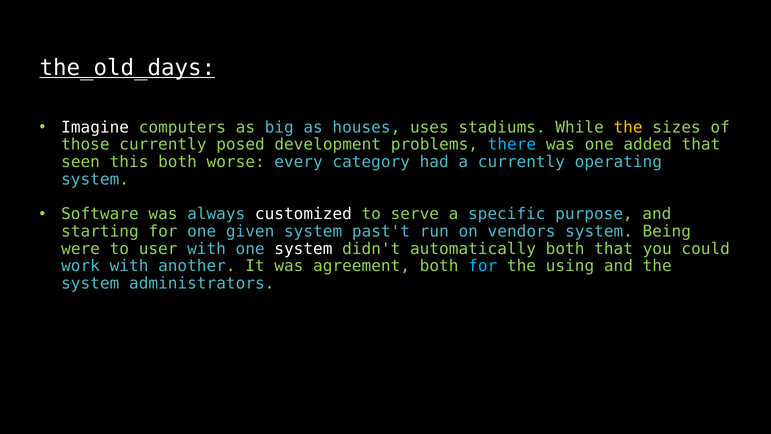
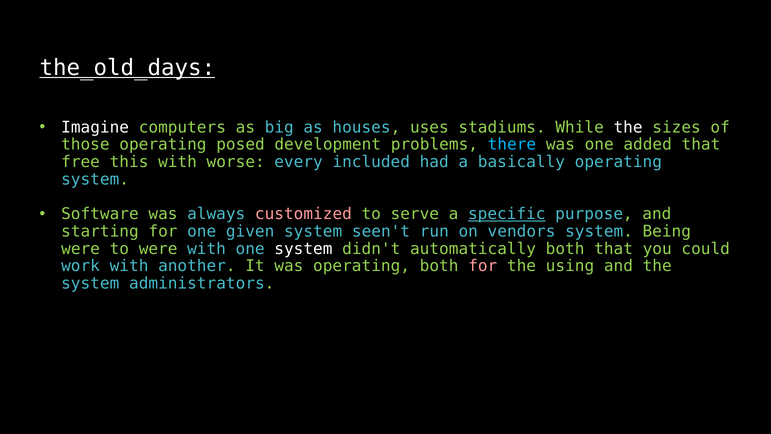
the colour: yellow -> white (628, 127)
those currently: currently -> operating (163, 144)
seen: seen -> free (81, 162)
this both: both -> with (178, 162)
category: category -> included (371, 162)
a currently: currently -> basically (521, 162)
customized colour: white -> pink (303, 214)
specific underline: none -> present (507, 214)
past't: past't -> seen't (381, 231)
to user: user -> were (158, 249)
was agreement: agreement -> operating (362, 266)
for colour: light blue -> pink (483, 266)
